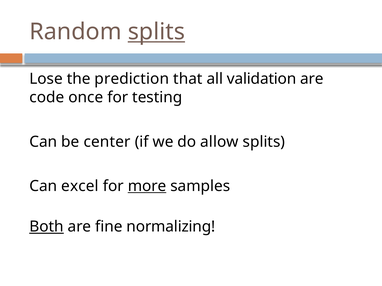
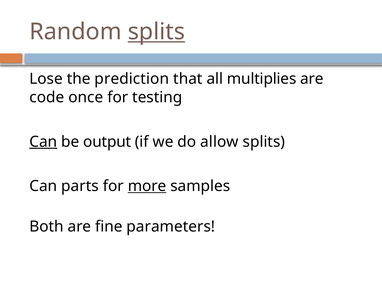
validation: validation -> multiplies (262, 79)
Can underline: none -> present (43, 142)
center: center -> output (107, 142)
excel: excel -> parts (80, 186)
Both underline: present -> none (47, 227)
normalizing: normalizing -> parameters (171, 227)
